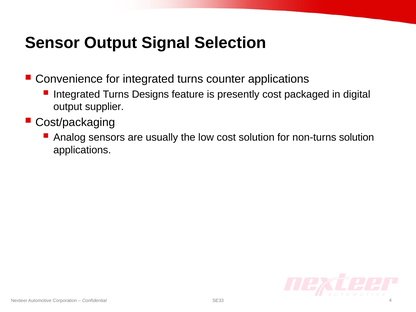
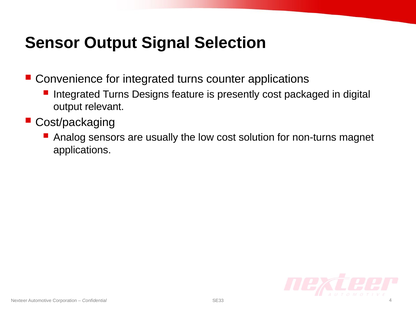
supplier: supplier -> relevant (104, 107)
non-turns solution: solution -> magnet (357, 138)
